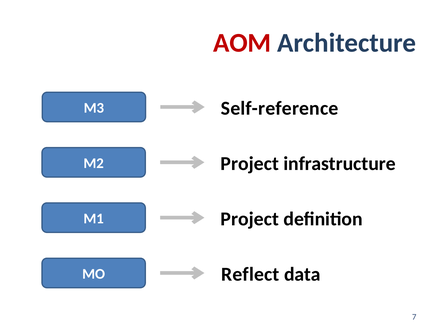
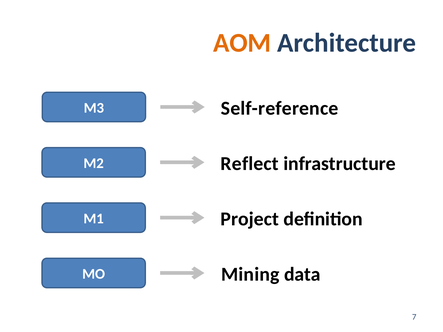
AOM colour: red -> orange (242, 43)
M2 Project: Project -> Reflect (250, 164)
Reflect: Reflect -> Mining (250, 274)
